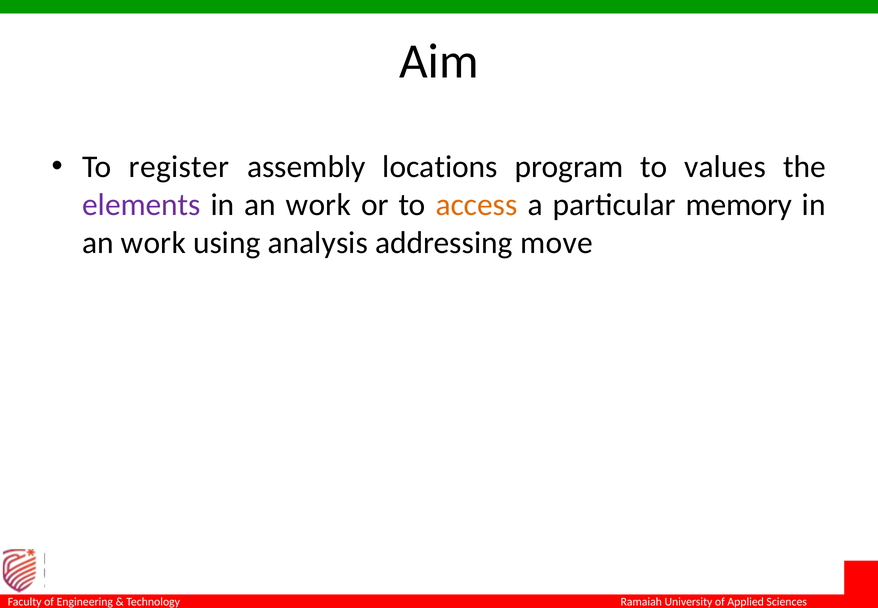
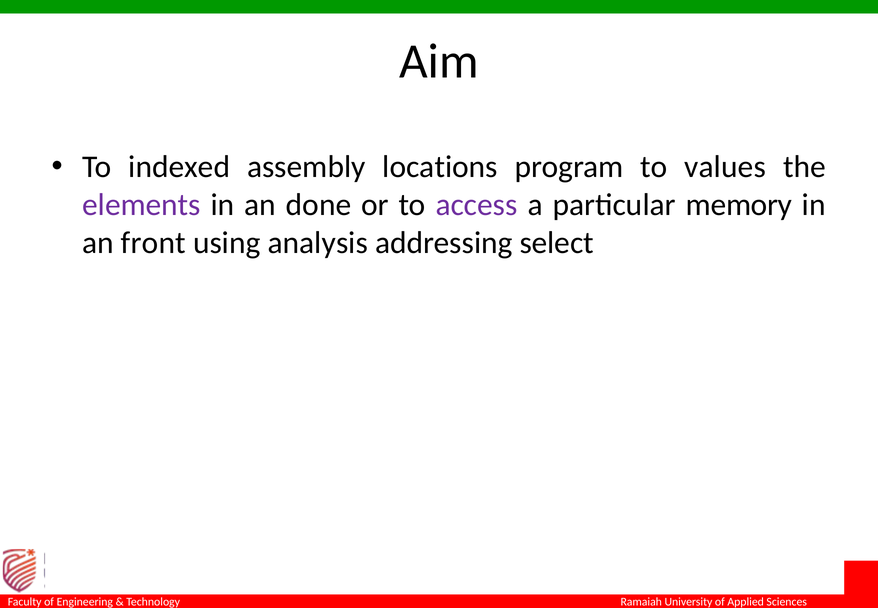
register: register -> indexed (179, 167)
work: work -> done (319, 205)
access colour: orange -> purple (477, 205)
work: work -> front (153, 243)
move: move -> select (557, 243)
